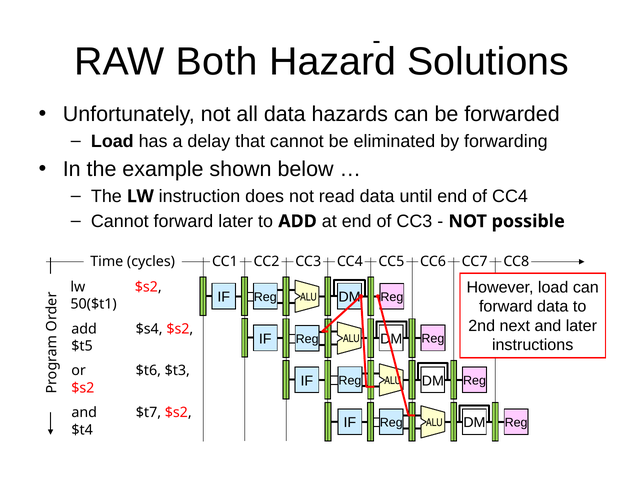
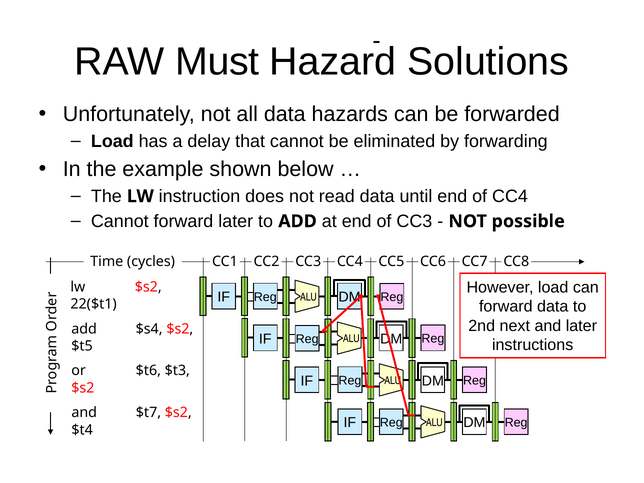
Both: Both -> Must (217, 62)
50($t1: 50($t1 -> 22($t1 (94, 304)
